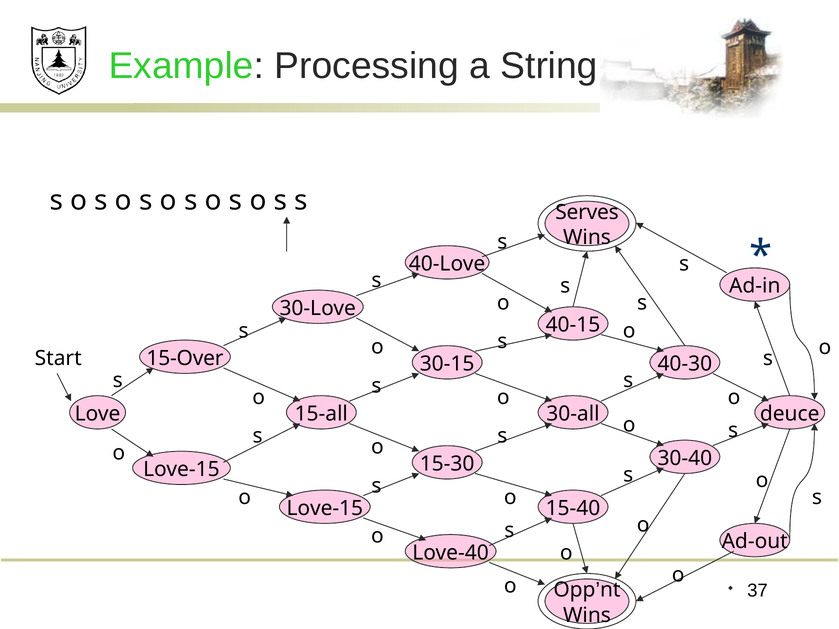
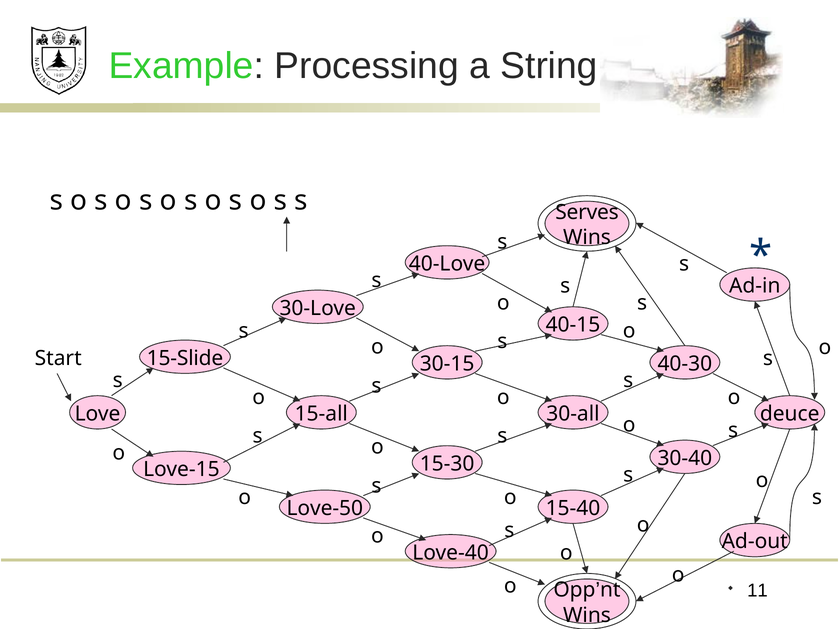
15-Over: 15-Over -> 15-Slide (185, 358)
Love-15: Love-15 -> Love-50 (325, 508)
37: 37 -> 11 (757, 591)
